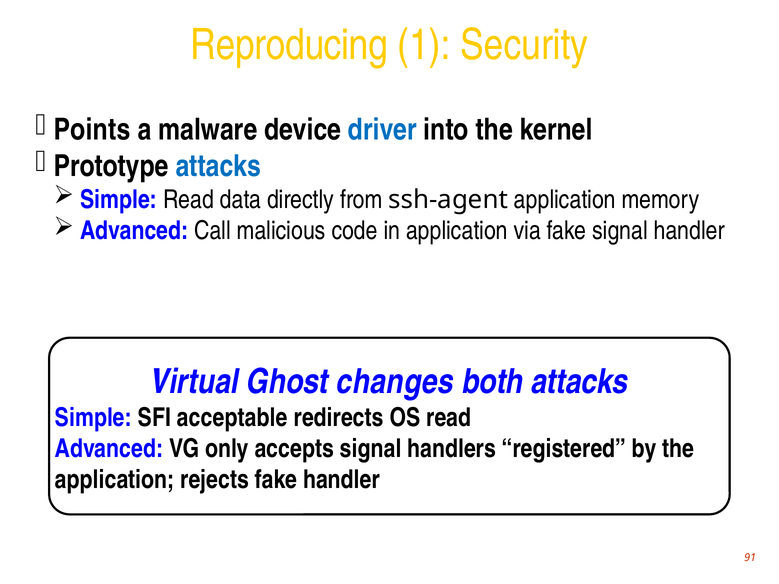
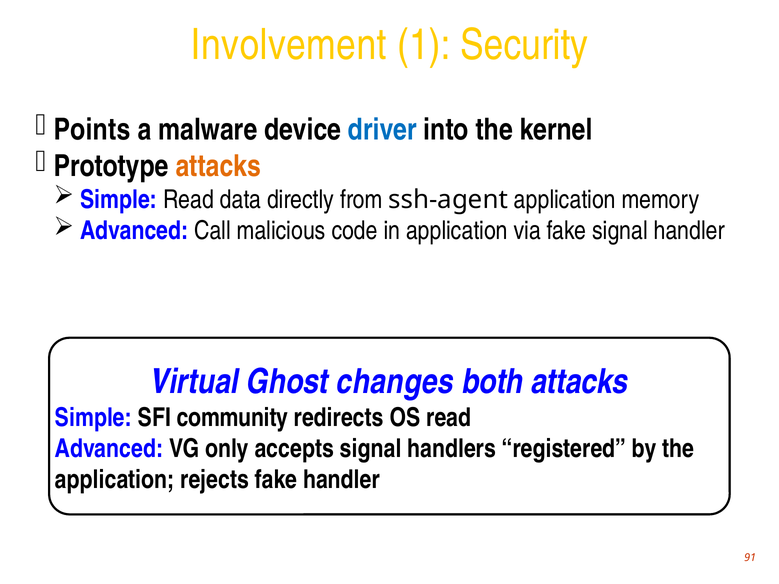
Reproducing: Reproducing -> Involvement (289, 45)
attacks colour: blue -> orange (218, 166)
acceptable: acceptable -> community (232, 418)
